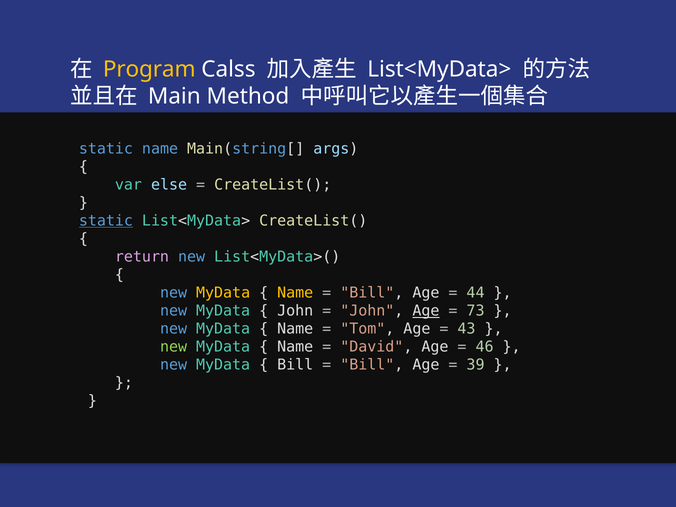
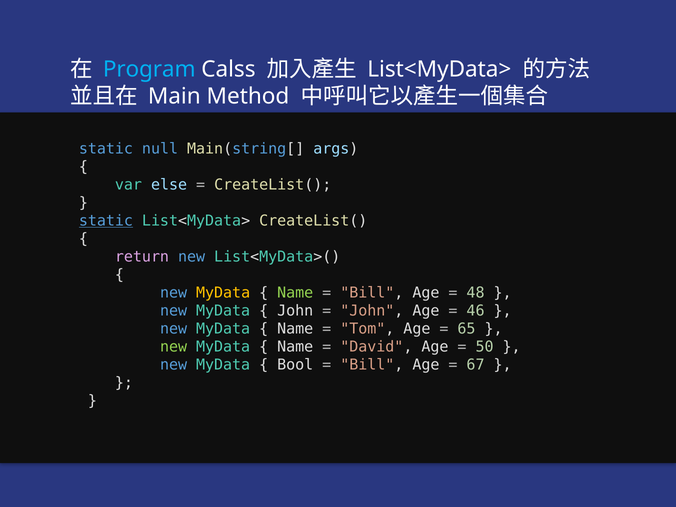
Program colour: yellow -> light blue (149, 69)
static name: name -> null (160, 149)
Name colour: yellow -> light green (295, 293)
44: 44 -> 48 (476, 293)
Age underline: present -> none (426, 311)
73: 73 -> 46 (476, 311)
43: 43 -> 65 (467, 329)
46: 46 -> 50 (485, 347)
Bill: Bill -> Bool (295, 365)
39: 39 -> 67 (476, 365)
